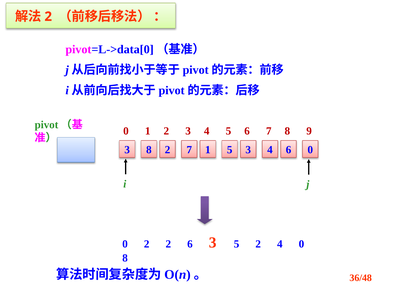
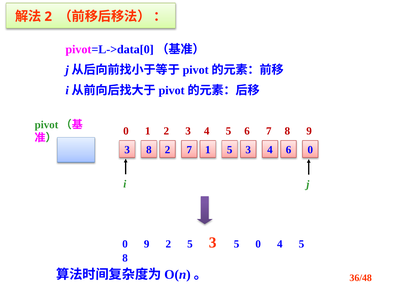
2: 2 -> 9 (147, 244)
2 6: 6 -> 5 (190, 244)
5 2: 2 -> 0 (258, 244)
0: 0 -> 5 (301, 244)
